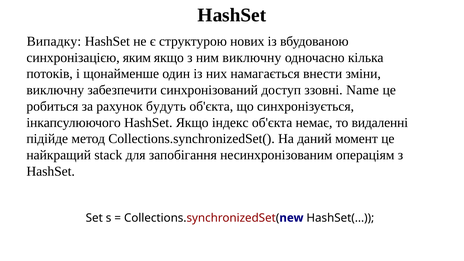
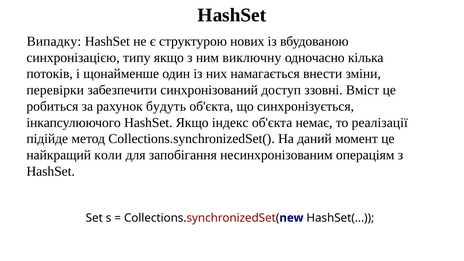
яким: яким -> типу (137, 58)
виключну: виключну -> перевірки (55, 90)
Name: Name -> Вміст (363, 90)
видаленні: видаленні -> реалізації (380, 123)
stack: stack -> коли (108, 155)
